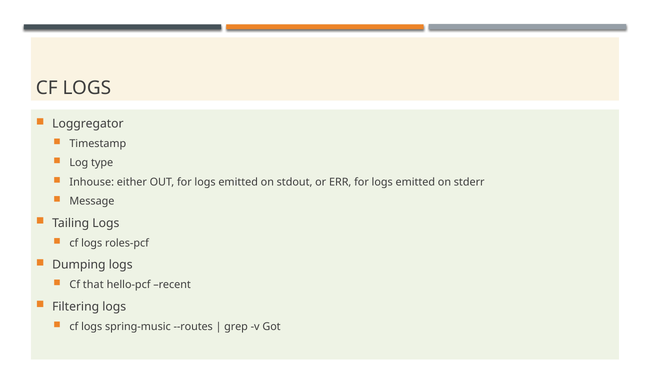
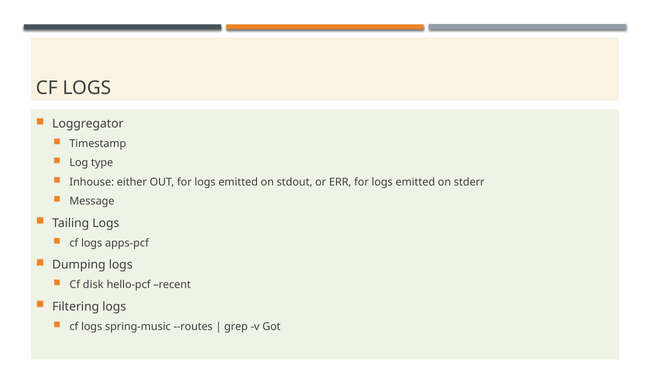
roles-pcf: roles-pcf -> apps-pcf (127, 243)
that: that -> disk (93, 285)
